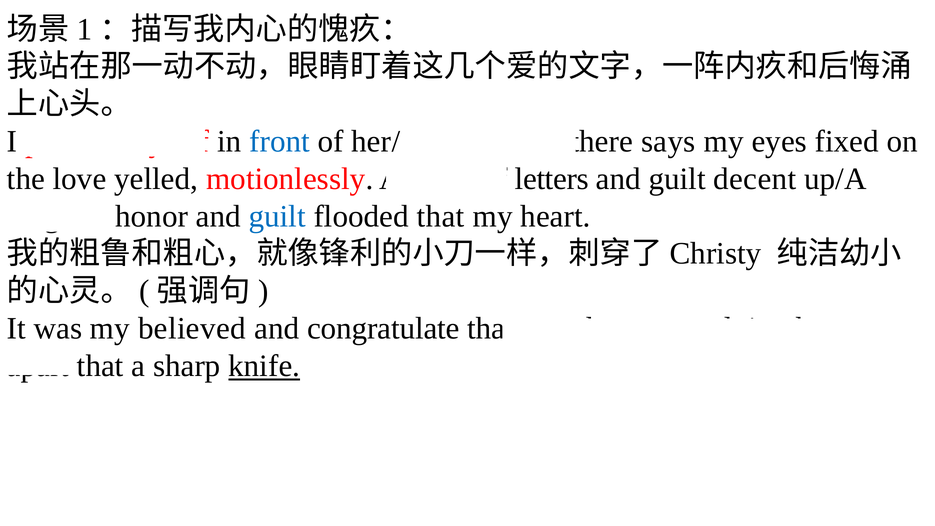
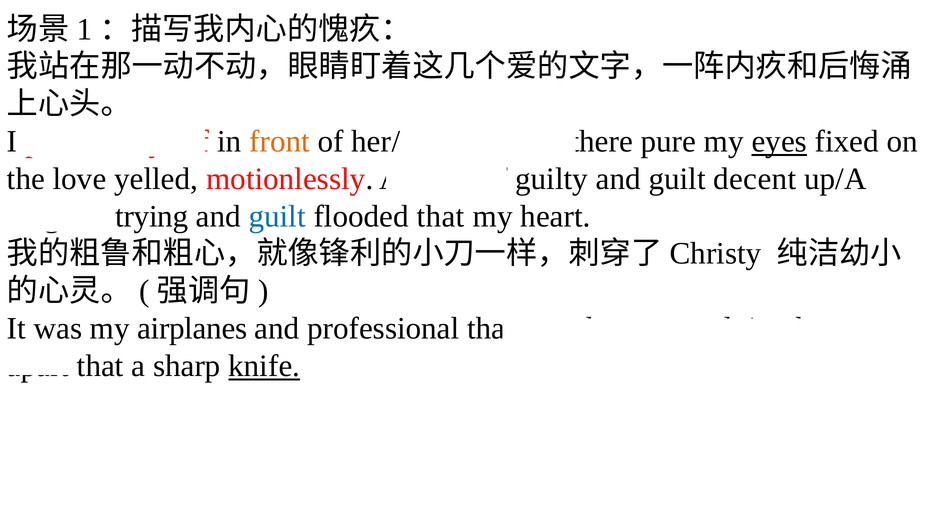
front colour: blue -> orange (280, 141)
there says: says -> pure (668, 141)
eyes underline: none -> present (779, 141)
letters: letters -> guilty (552, 179)
honor: honor -> trying (152, 216)
believed: believed -> airplanes (192, 328)
congratulate: congratulate -> professional (383, 328)
